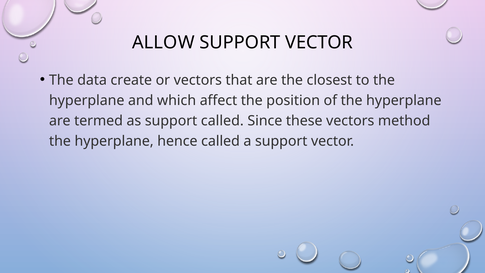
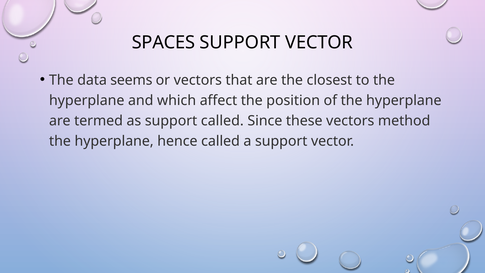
ALLOW: ALLOW -> SPACES (164, 42)
create: create -> seems (131, 80)
